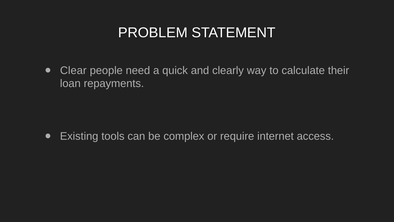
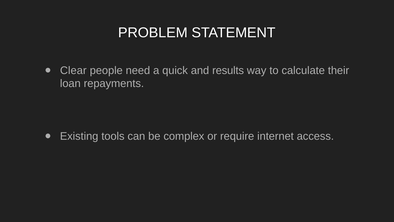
clearly: clearly -> results (228, 70)
